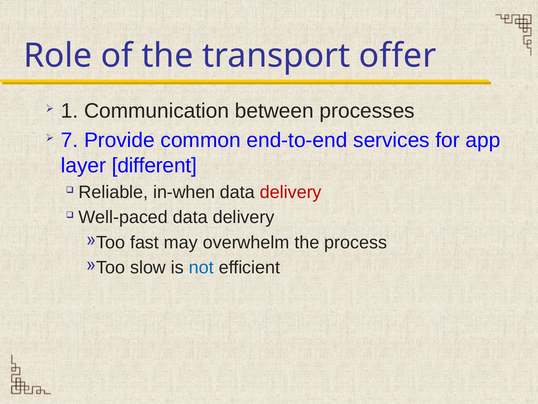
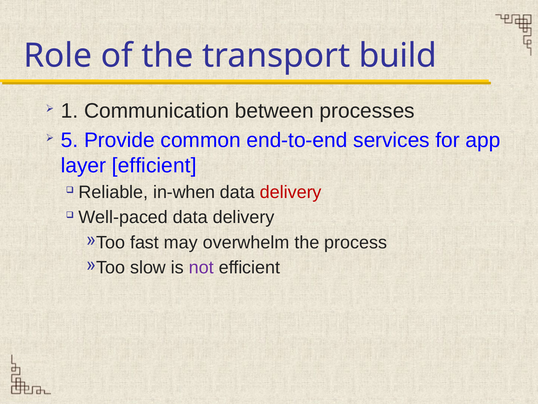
offer: offer -> build (398, 56)
7: 7 -> 5 (70, 140)
layer different: different -> efficient (154, 165)
not colour: blue -> purple (201, 267)
